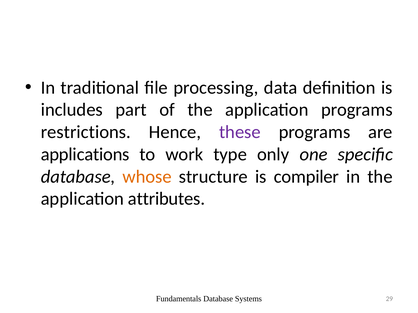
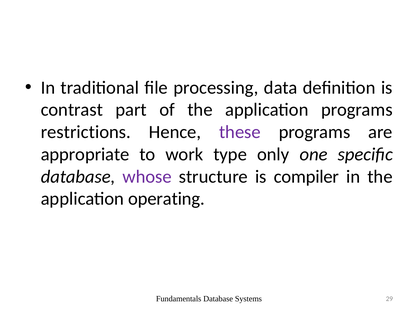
includes: includes -> contrast (72, 110)
applications: applications -> appropriate (85, 155)
whose colour: orange -> purple (147, 177)
attributes: attributes -> operating (166, 199)
